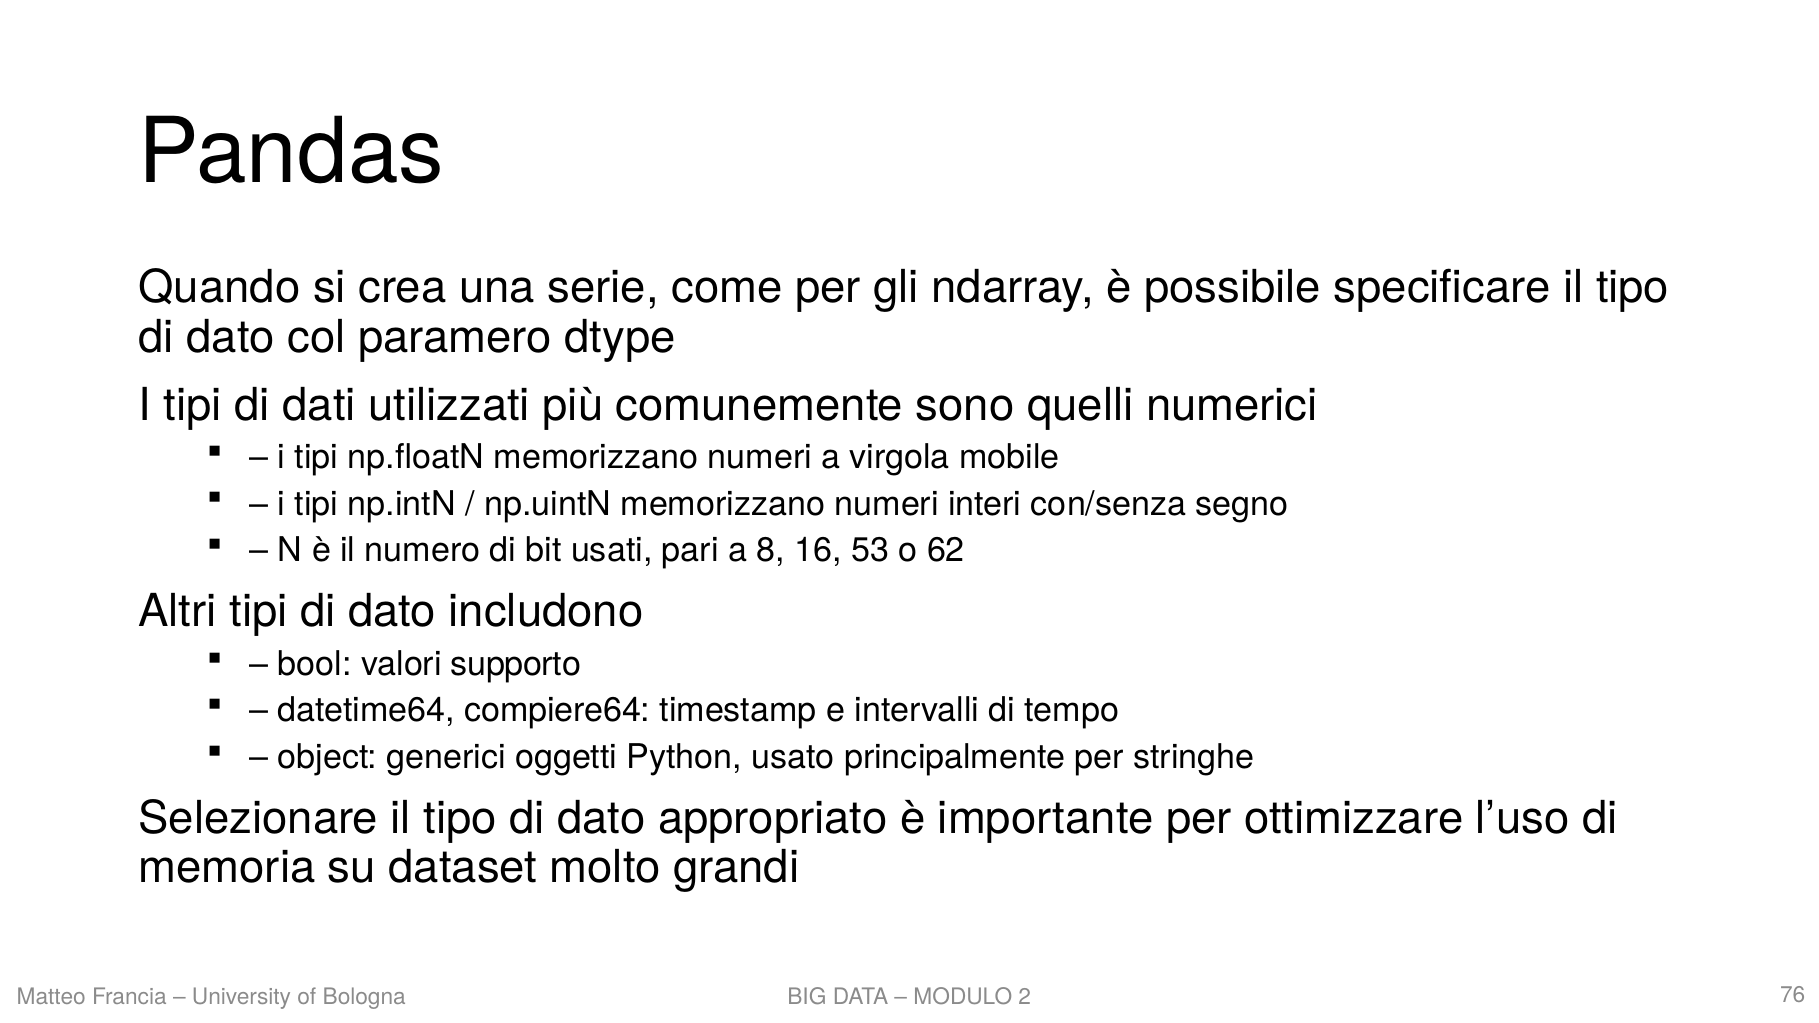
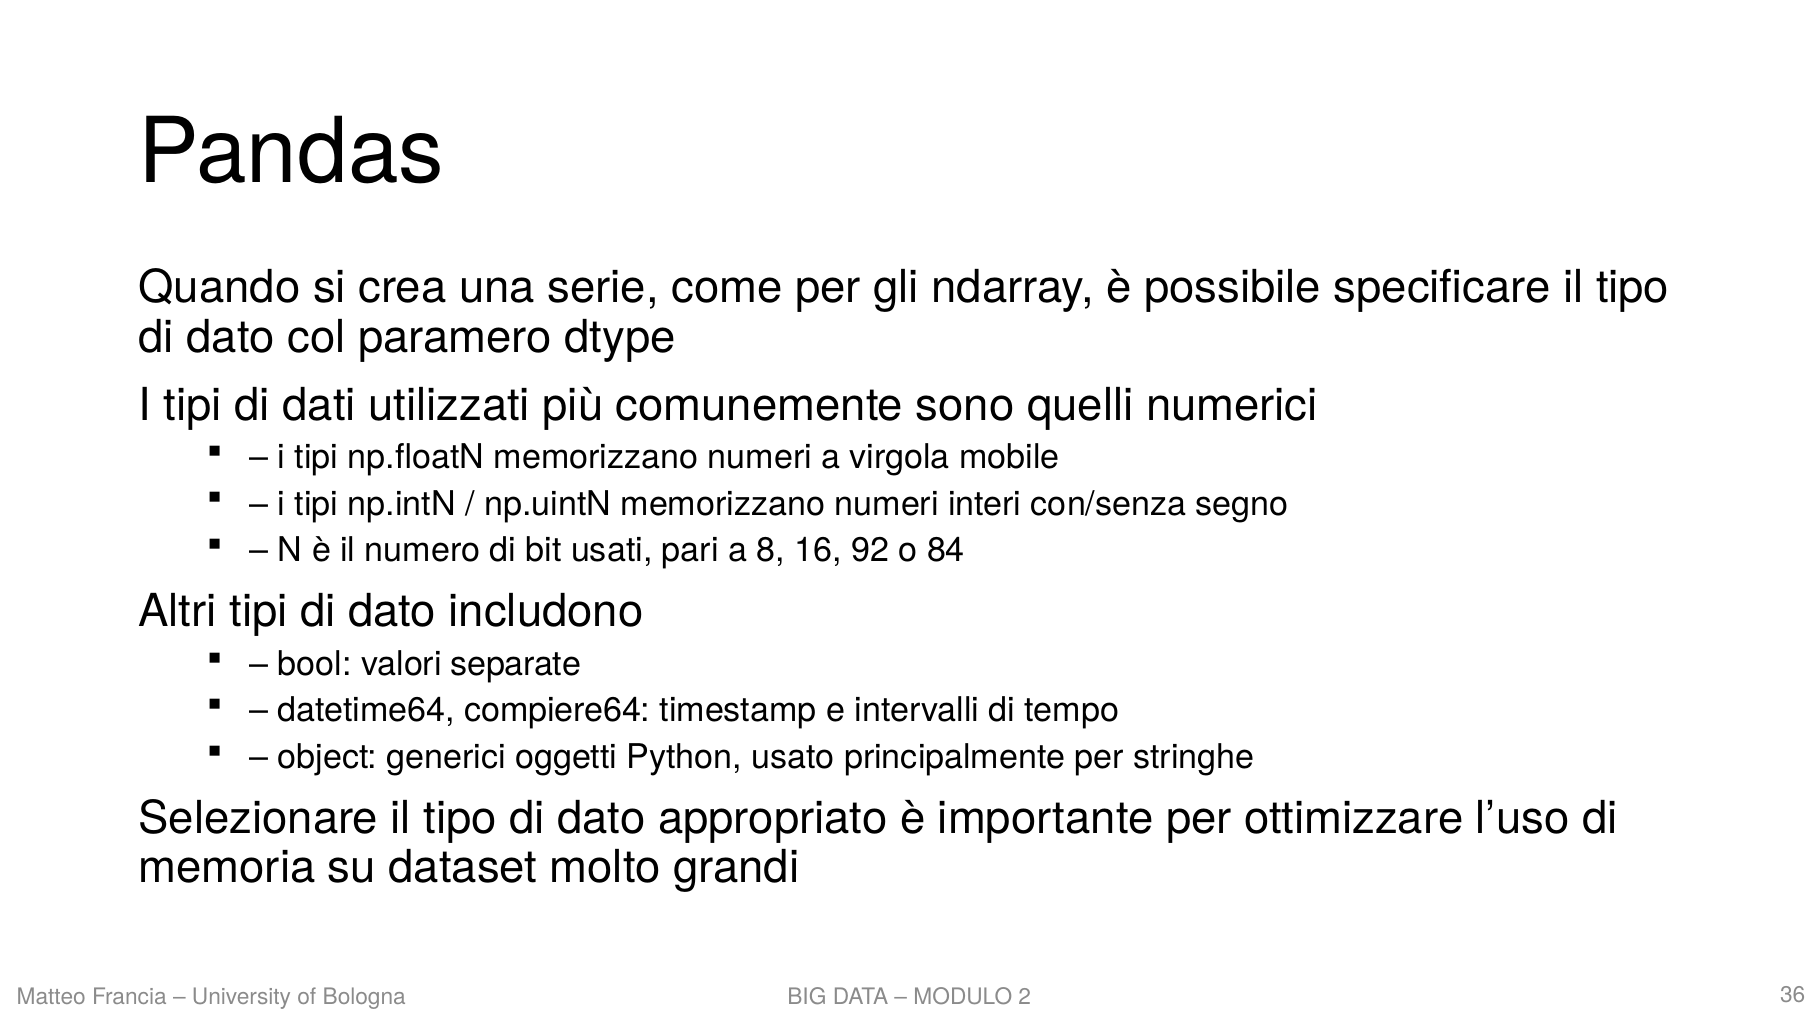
53: 53 -> 92 (870, 550)
62: 62 -> 84 (946, 550)
supporto: supporto -> separate (516, 665)
76: 76 -> 36 (1793, 995)
